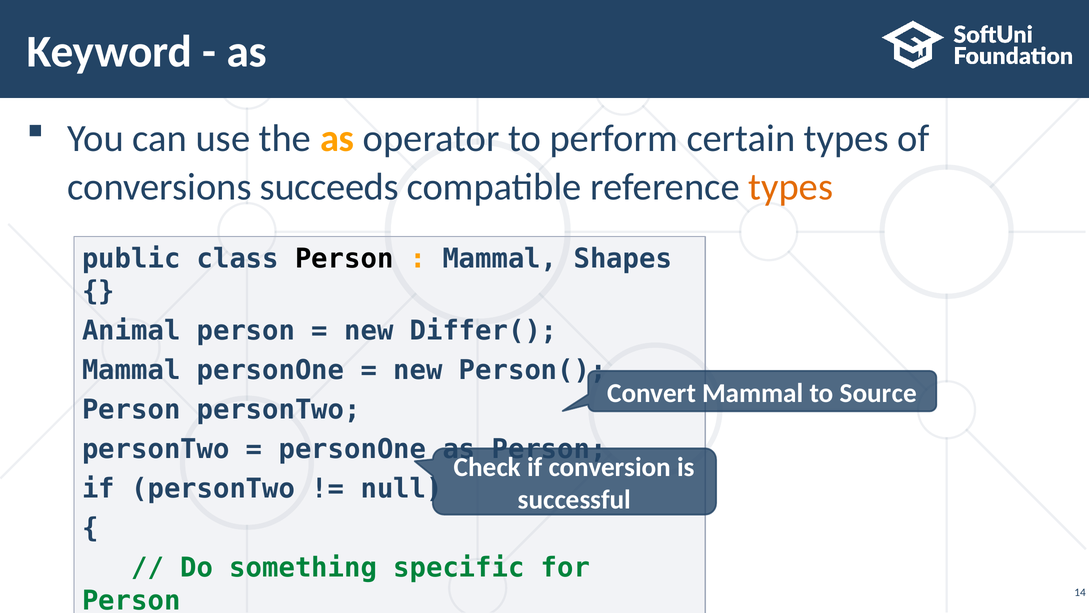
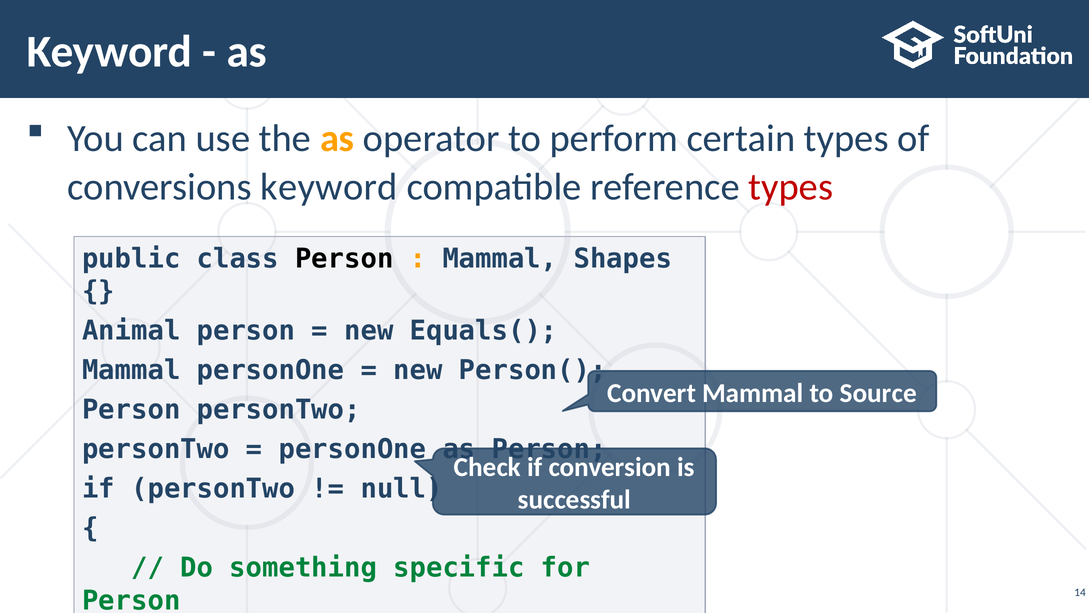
conversions succeeds: succeeds -> keyword (329, 187)
types colour: orange -> red (791, 187)
Differ(: Differ( -> Equals( (484, 331)
